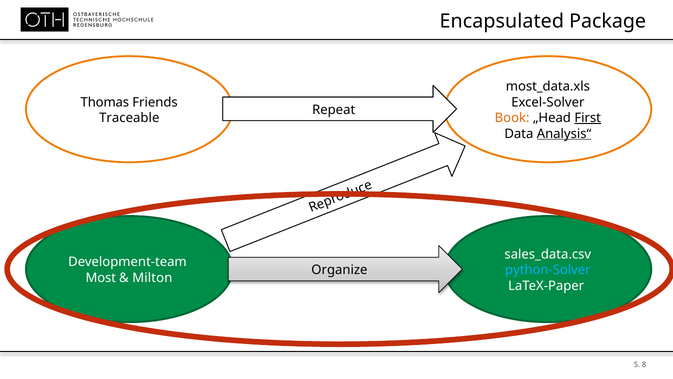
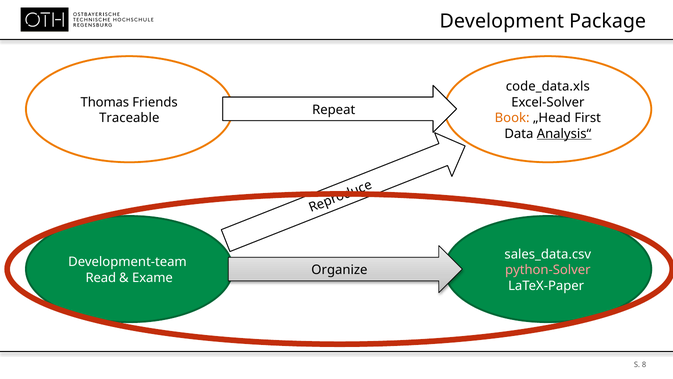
Encapsulated: Encapsulated -> Development (502, 21)
most_data.xls: most_data.xls -> code_data.xls (548, 86)
First underline: present -> none (588, 118)
python-Solver colour: light blue -> pink (548, 270)
Most: Most -> Read (101, 277)
Milton: Milton -> Exame (152, 277)
